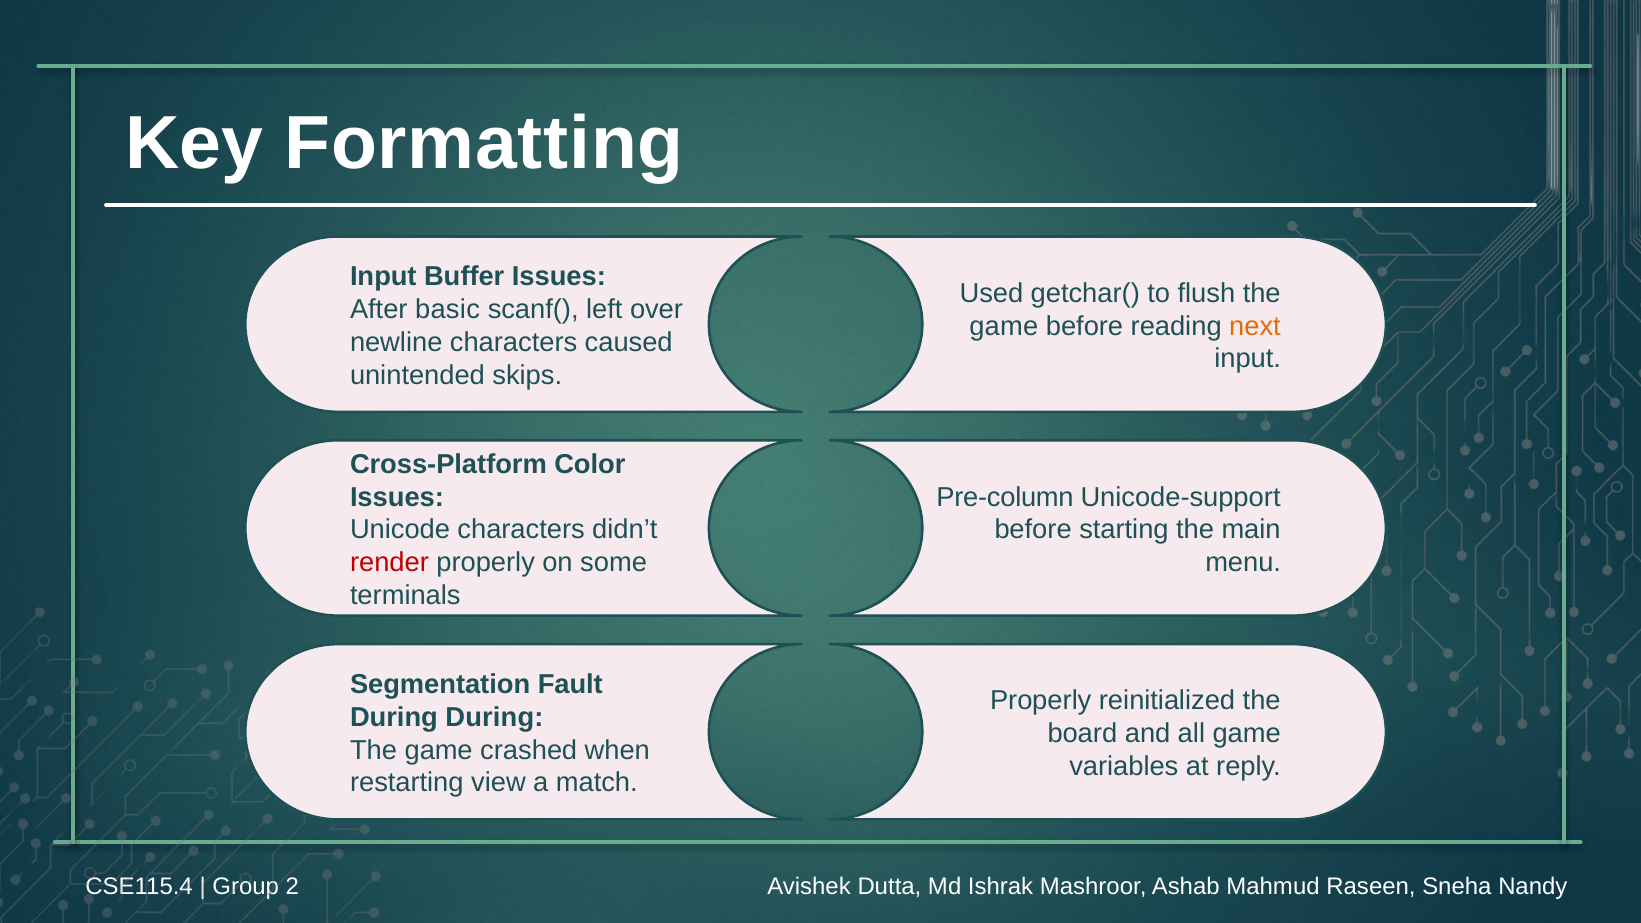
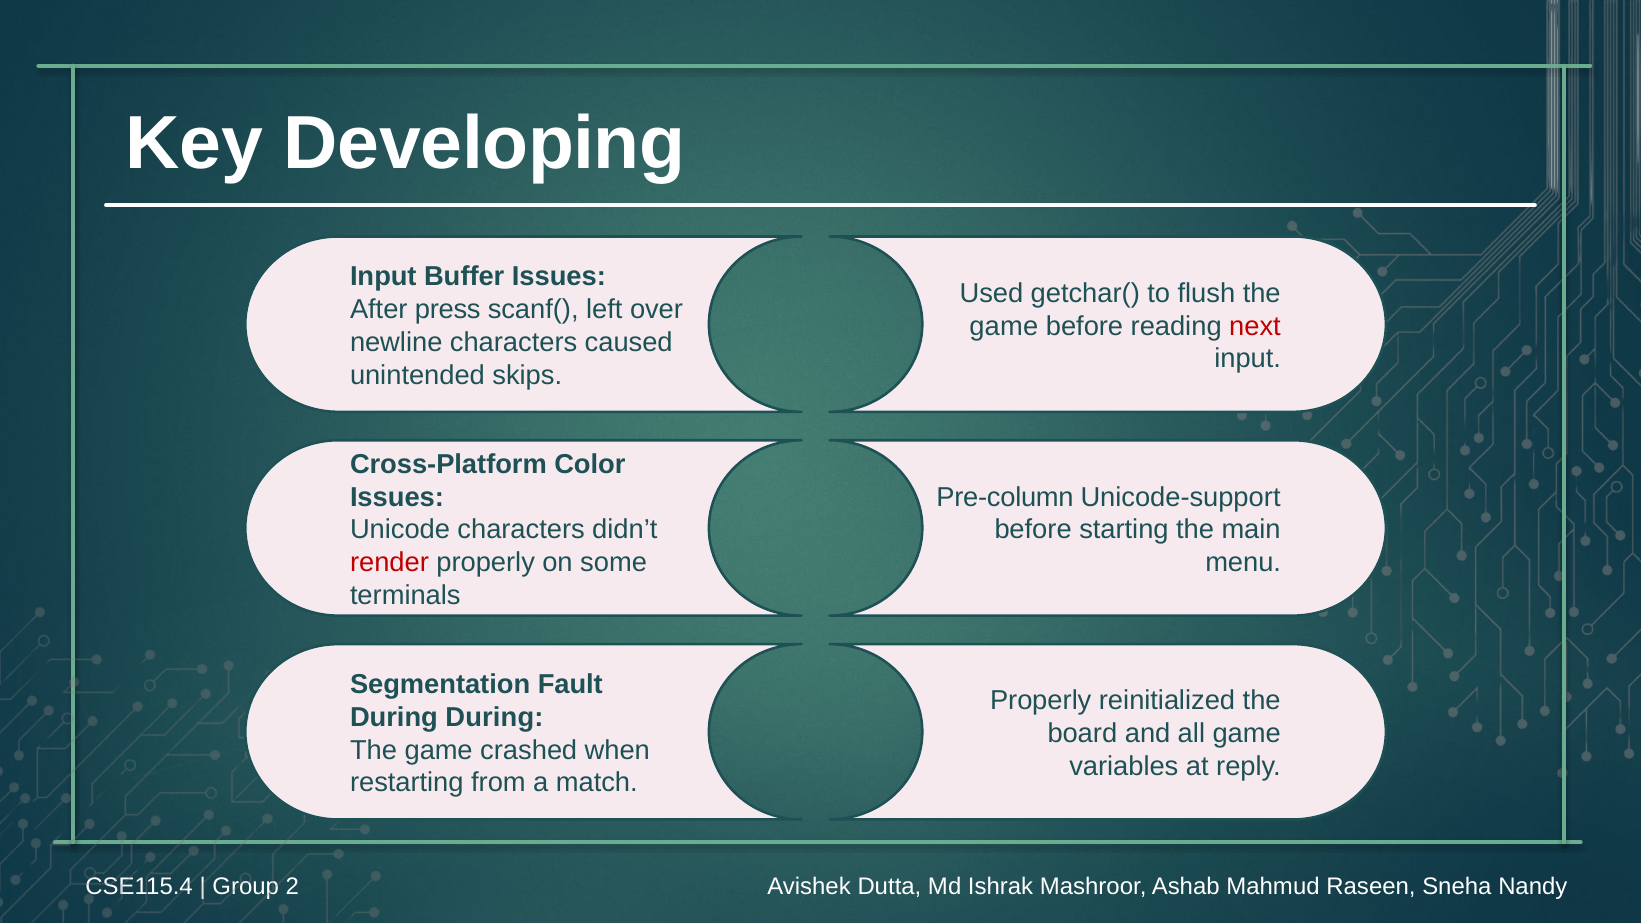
Formatting: Formatting -> Developing (485, 143)
basic: basic -> press (448, 310)
next colour: orange -> red (1255, 326)
view: view -> from (498, 783)
